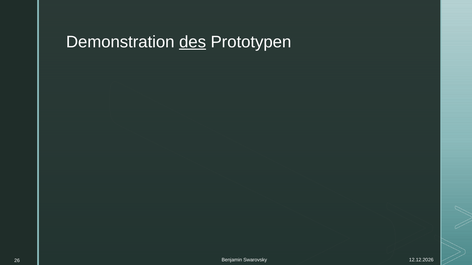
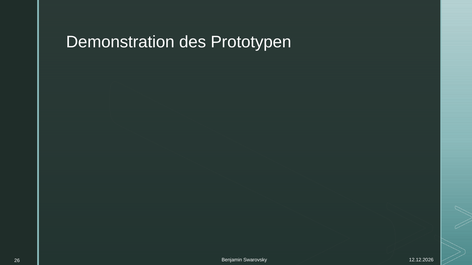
des underline: present -> none (193, 42)
